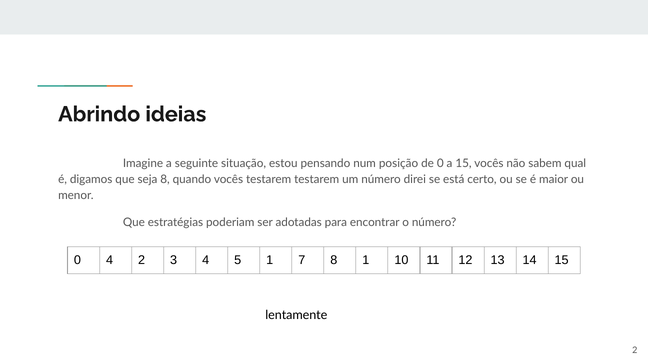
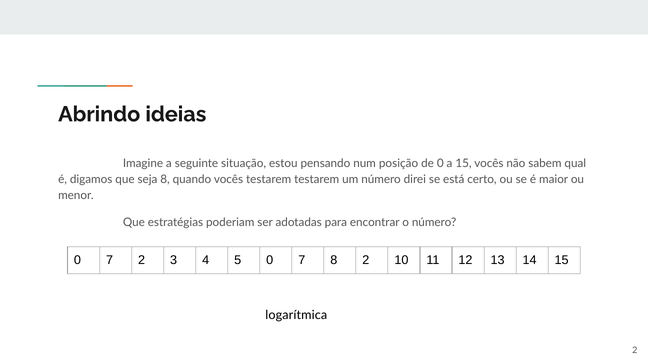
4: 4 -> 7 (110, 261)
5 1: 1 -> 0 (270, 261)
8 1: 1 -> 2 (366, 261)
lentamente: lentamente -> logarítmica (296, 316)
